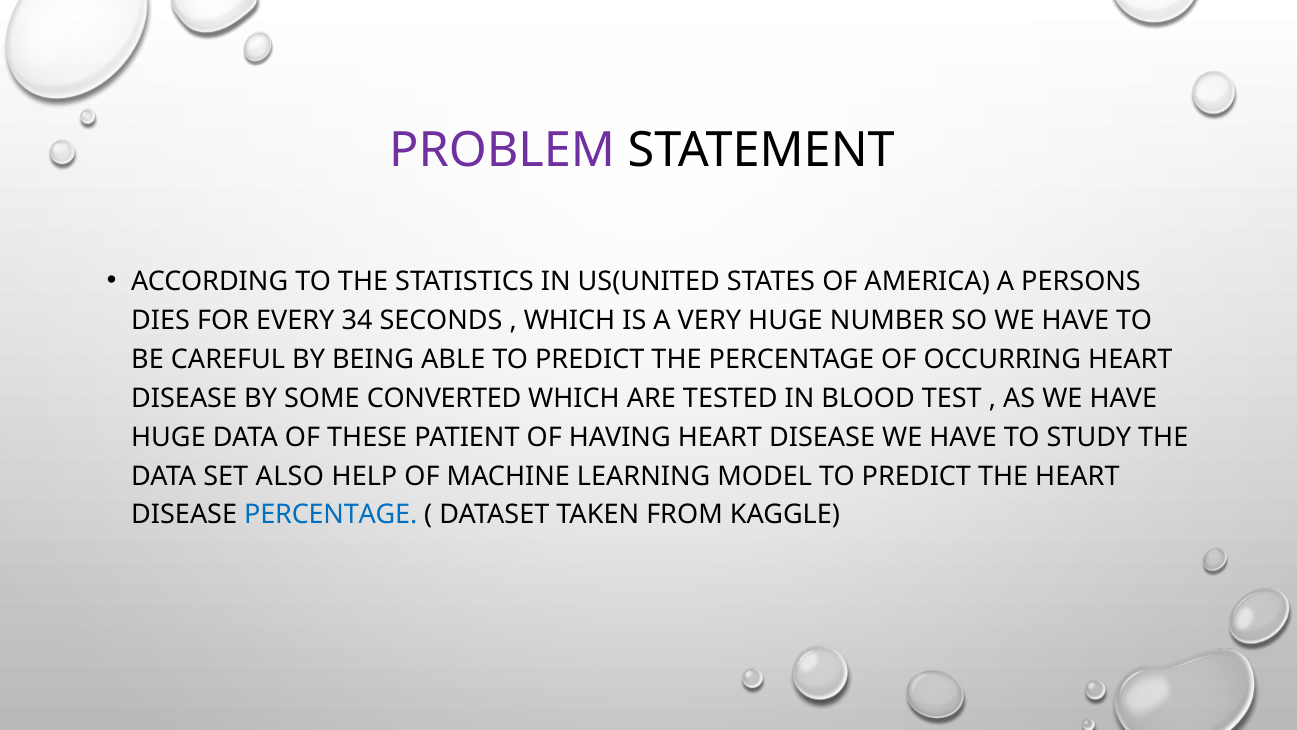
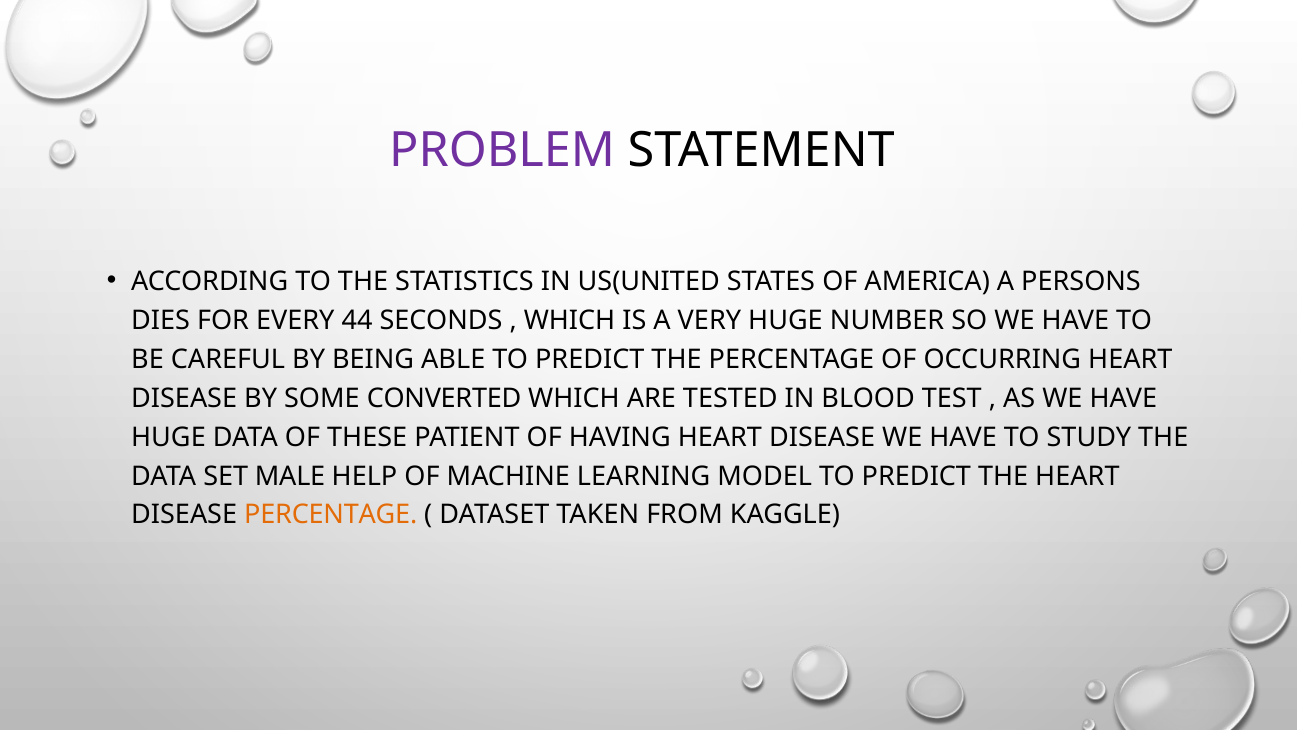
34: 34 -> 44 (357, 320)
ALSO: ALSO -> MALE (290, 476)
PERCENTAGE colour: blue -> orange (331, 515)
